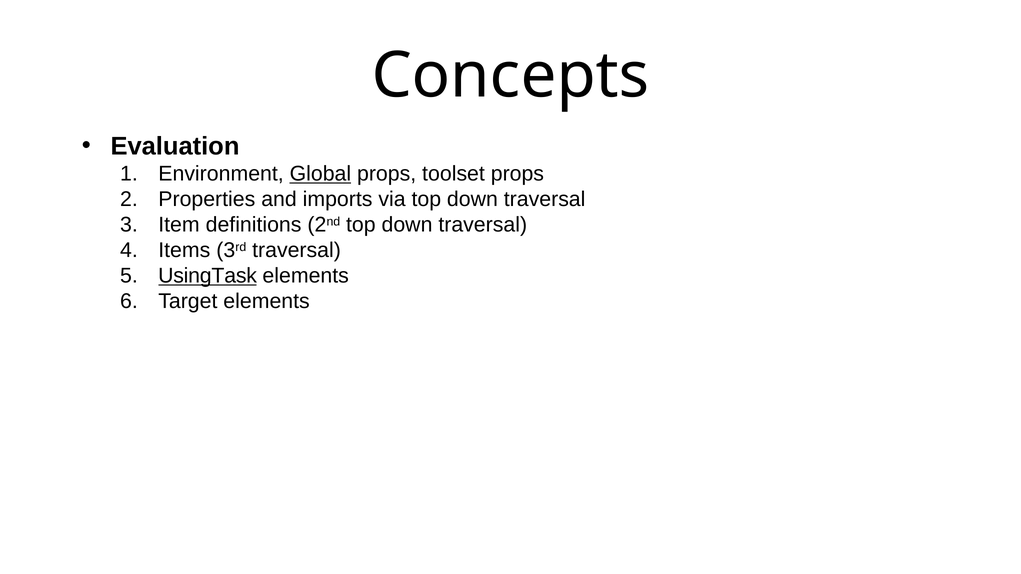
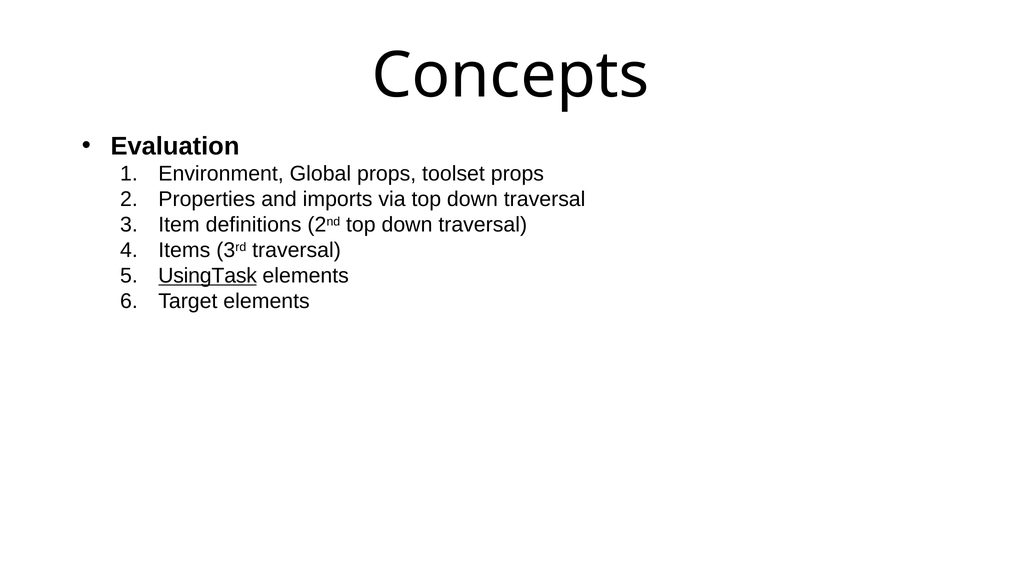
Global underline: present -> none (320, 174)
